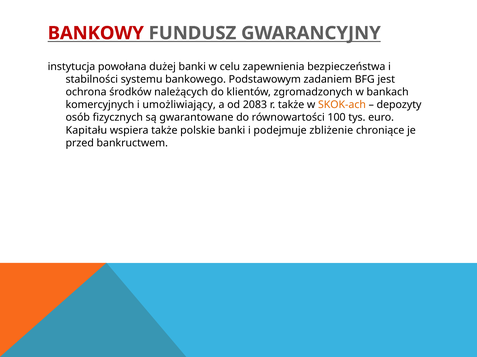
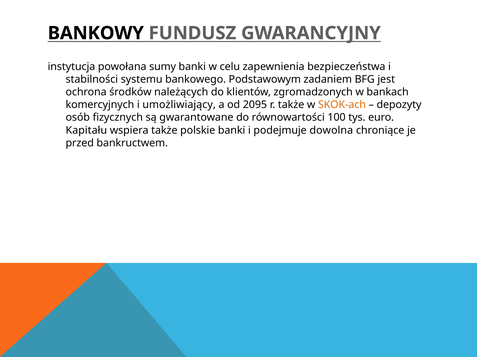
BANKOWY colour: red -> black (96, 33)
dużej: dużej -> sumy (163, 67)
2083: 2083 -> 2095 (255, 105)
zbliżenie: zbliżenie -> dowolna (331, 130)
